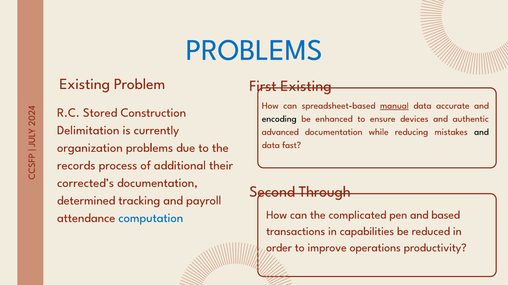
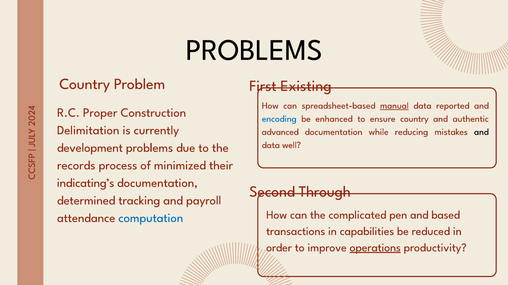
PROBLEMS colour: blue -> black (254, 50)
Existing: Existing -> Country (85, 84)
accurate: accurate -> reported (453, 106)
Stored: Stored -> Proper (100, 113)
encoding colour: black -> blue (279, 119)
ensure devices: devices -> country (414, 119)
fast: fast -> well (292, 145)
organization: organization -> development (90, 148)
additional: additional -> minimized (180, 166)
corrected’s: corrected’s -> indicating’s (86, 183)
operations underline: none -> present (375, 248)
